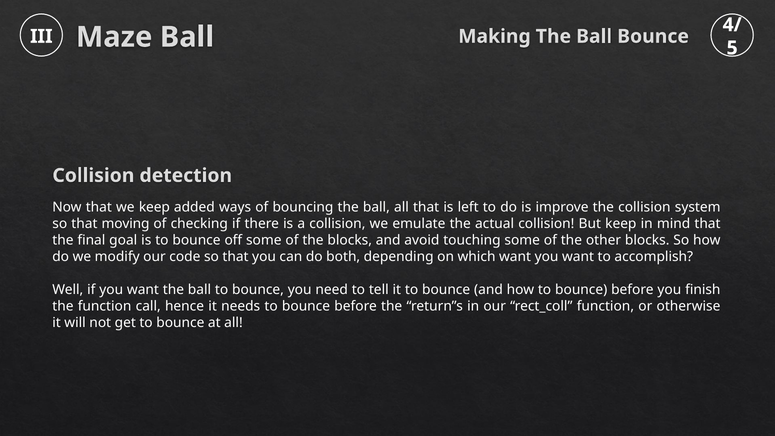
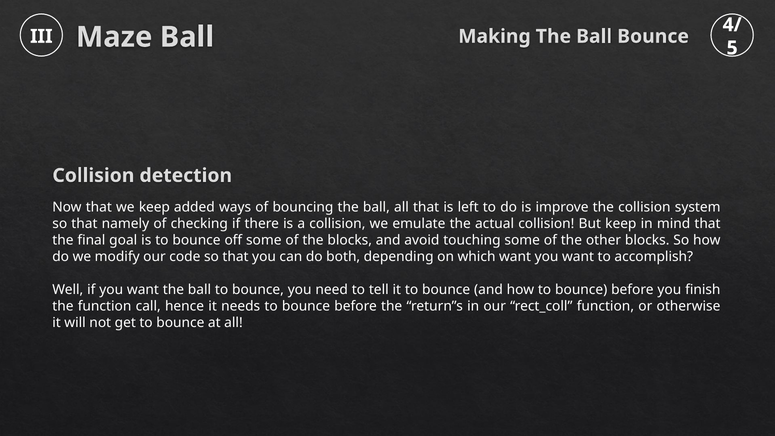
moving: moving -> namely (125, 224)
